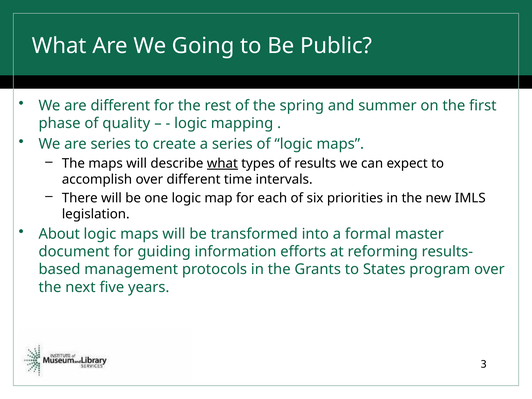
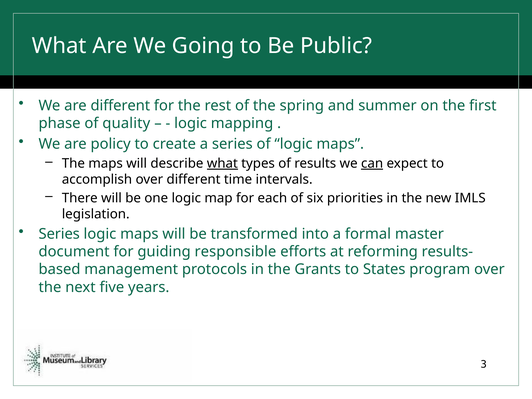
are series: series -> policy (111, 144)
can underline: none -> present (372, 164)
About: About -> Series (59, 234)
information: information -> responsible (235, 252)
